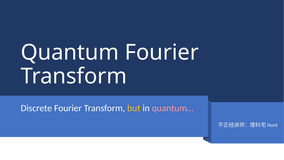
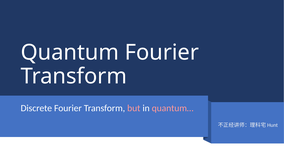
but colour: yellow -> pink (134, 108)
